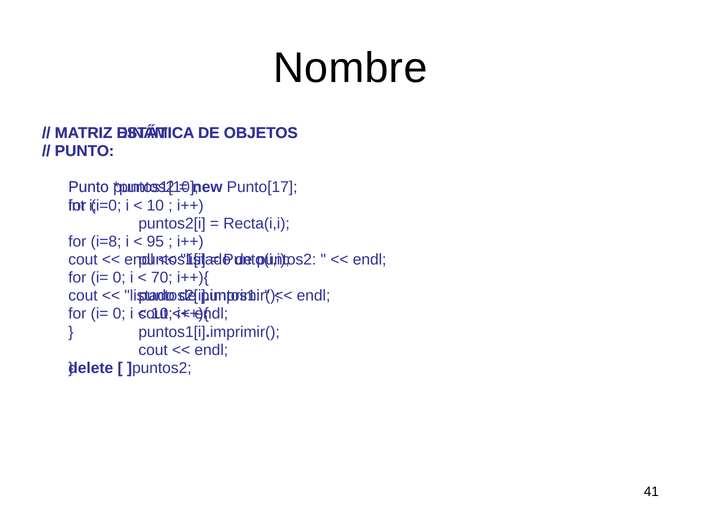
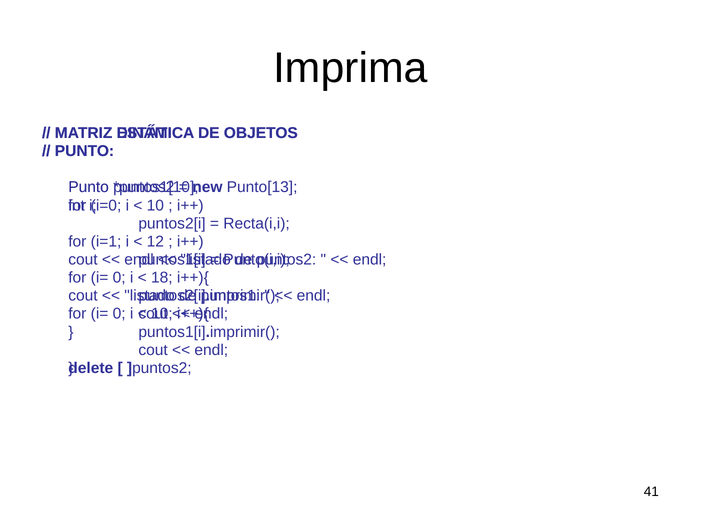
Nombre: Nombre -> Imprima (350, 68)
Punto[17: Punto[17 -> Punto[13 (262, 187)
i=8: i=8 -> i=1 (106, 241)
95: 95 -> 12 (155, 241)
70: 70 -> 18 (162, 278)
